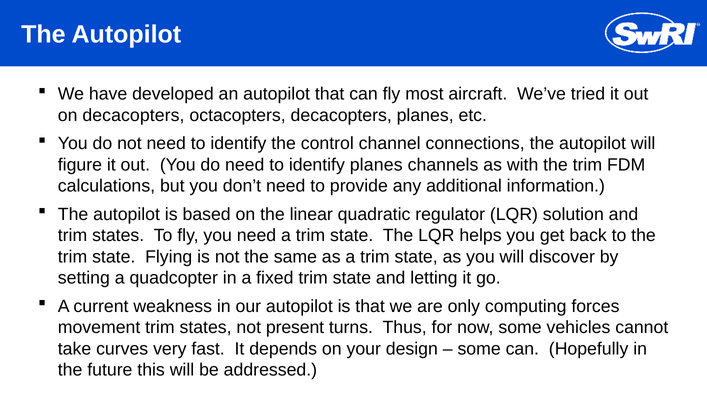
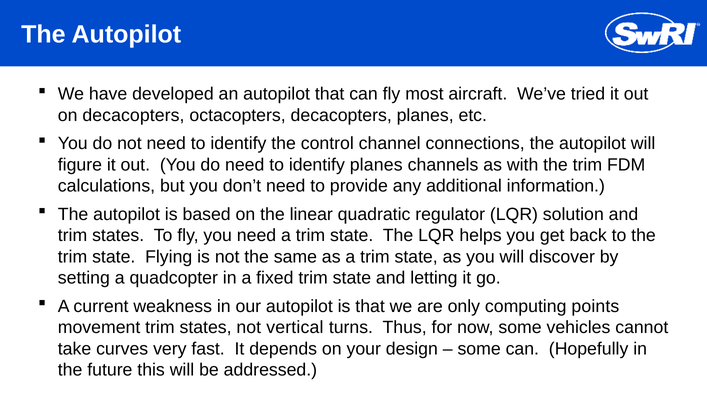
forces: forces -> points (595, 306)
present: present -> vertical (295, 327)
